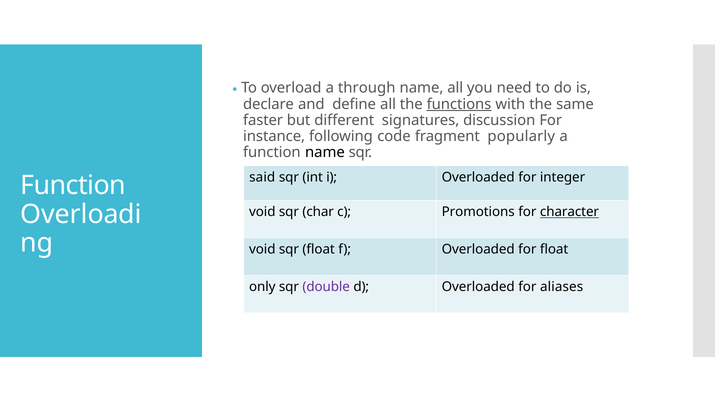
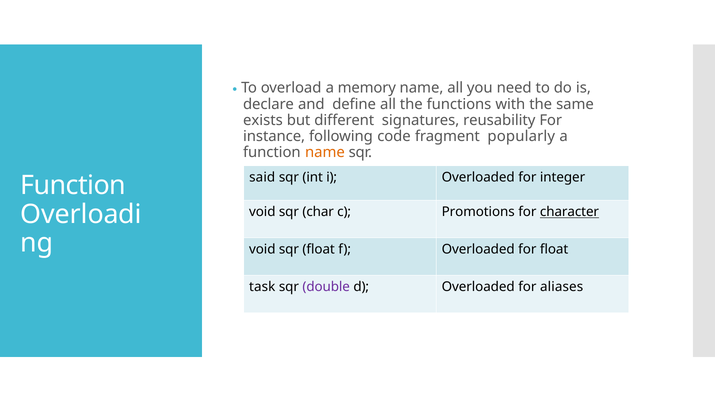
through: through -> memory (367, 88)
functions underline: present -> none (459, 104)
faster: faster -> exists (263, 120)
discussion: discussion -> reusability (499, 120)
name colour: black -> orange (325, 152)
only: only -> task (262, 287)
